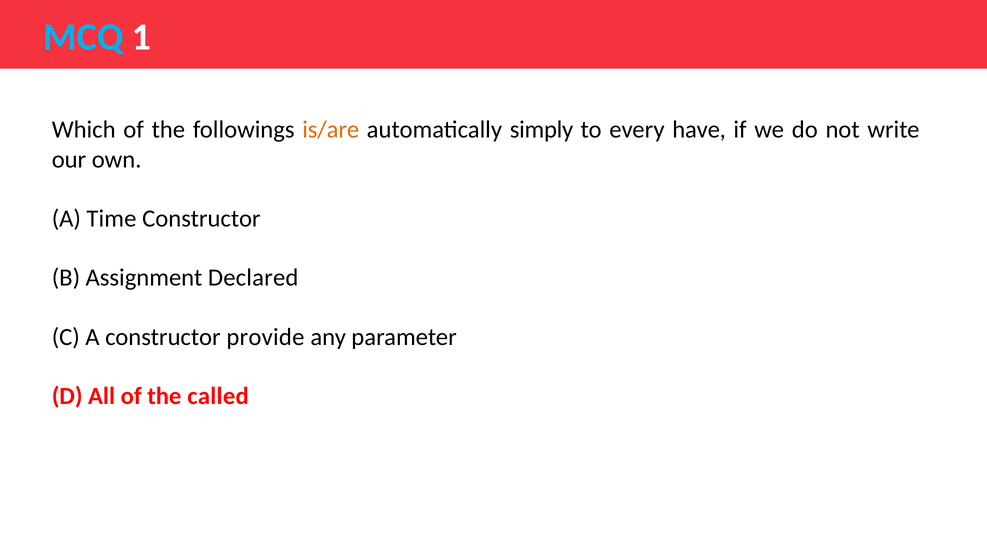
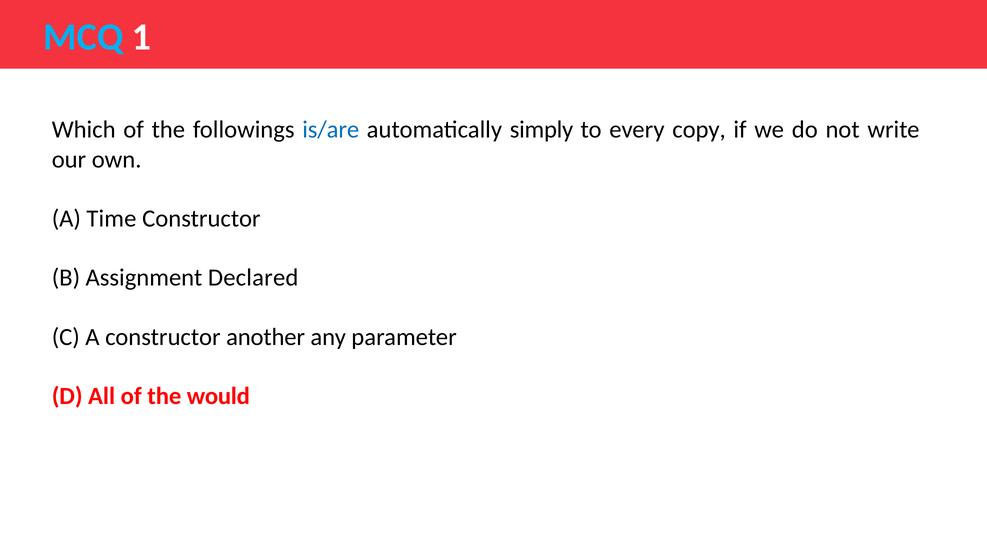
is/are colour: orange -> blue (331, 130)
have: have -> copy (699, 130)
provide: provide -> another (266, 337)
called: called -> would (218, 396)
